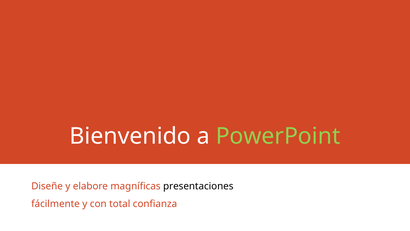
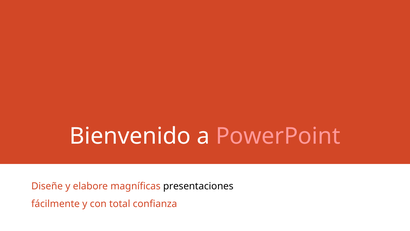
PowerPoint colour: light green -> pink (278, 136)
